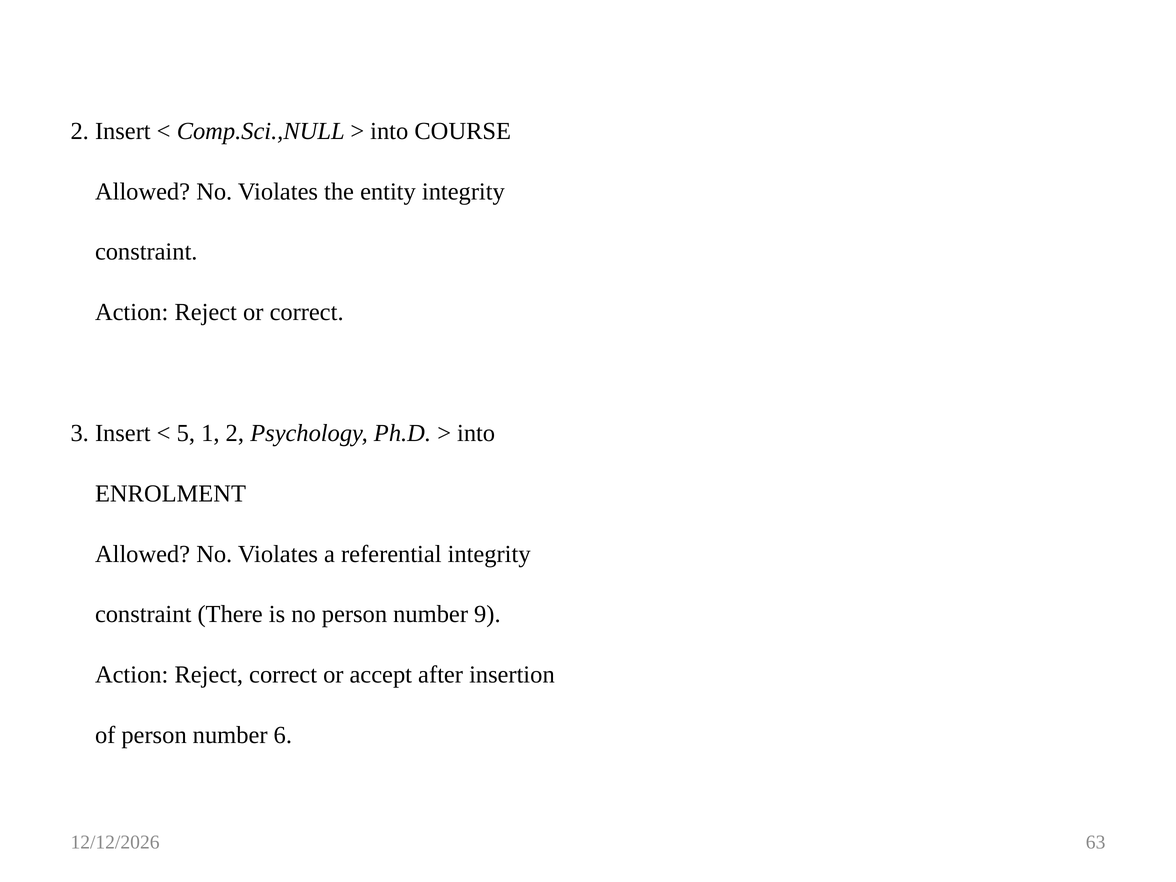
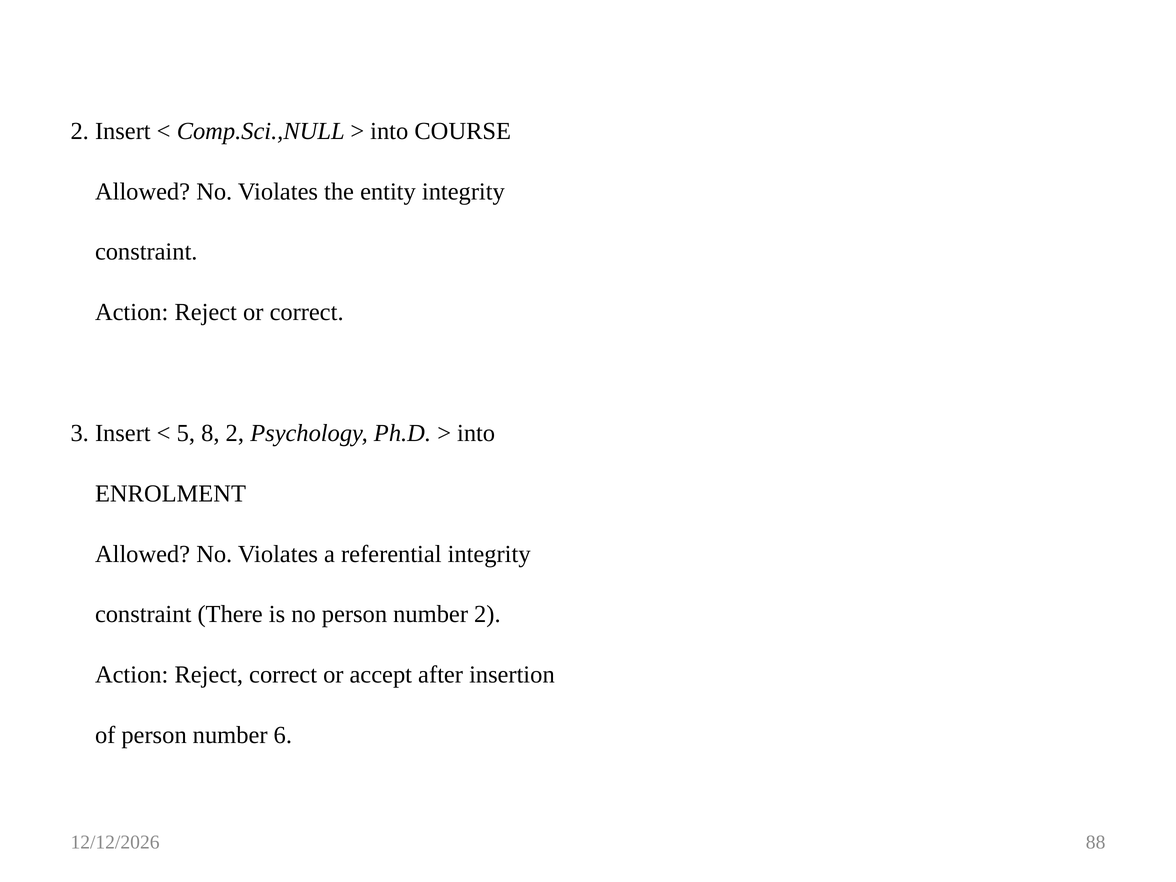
1: 1 -> 8 (210, 433)
number 9: 9 -> 2 (487, 614)
63: 63 -> 88 (1096, 842)
